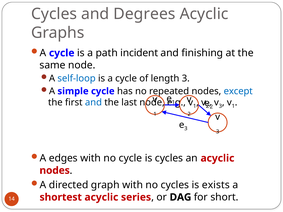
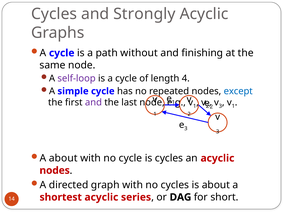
Degrees: Degrees -> Strongly (144, 14)
incident: incident -> without (139, 53)
self-loop colour: blue -> purple (77, 78)
length 3: 3 -> 4 (186, 78)
and colour: blue -> purple (93, 103)
A edges: edges -> about (63, 158)
is exists: exists -> about (216, 185)
